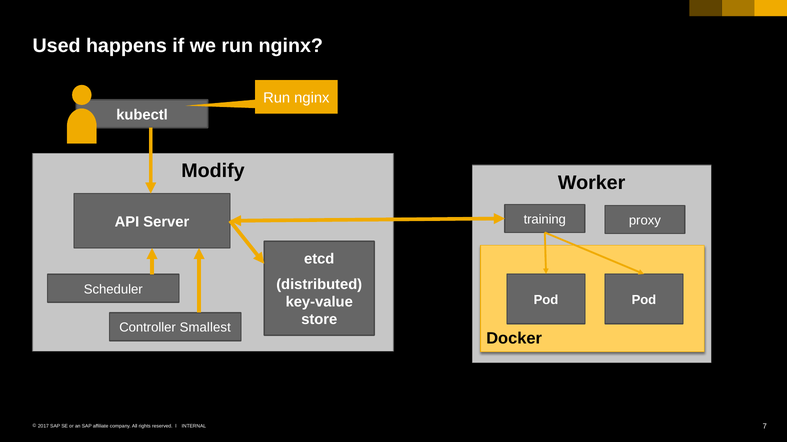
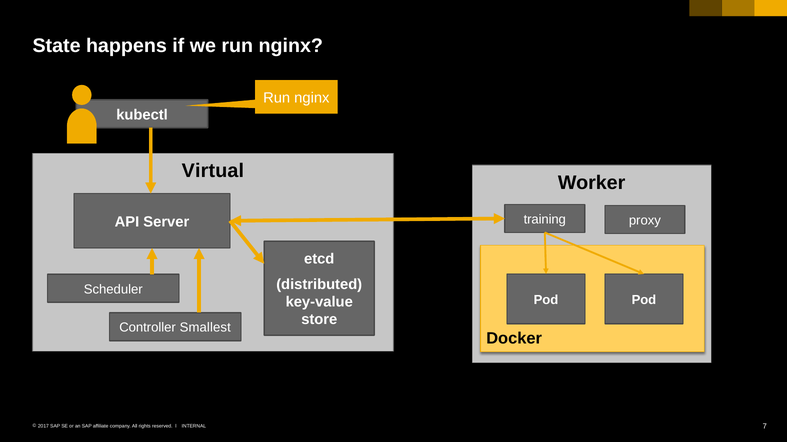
Used: Used -> State (57, 46)
Modify: Modify -> Virtual (213, 171)
